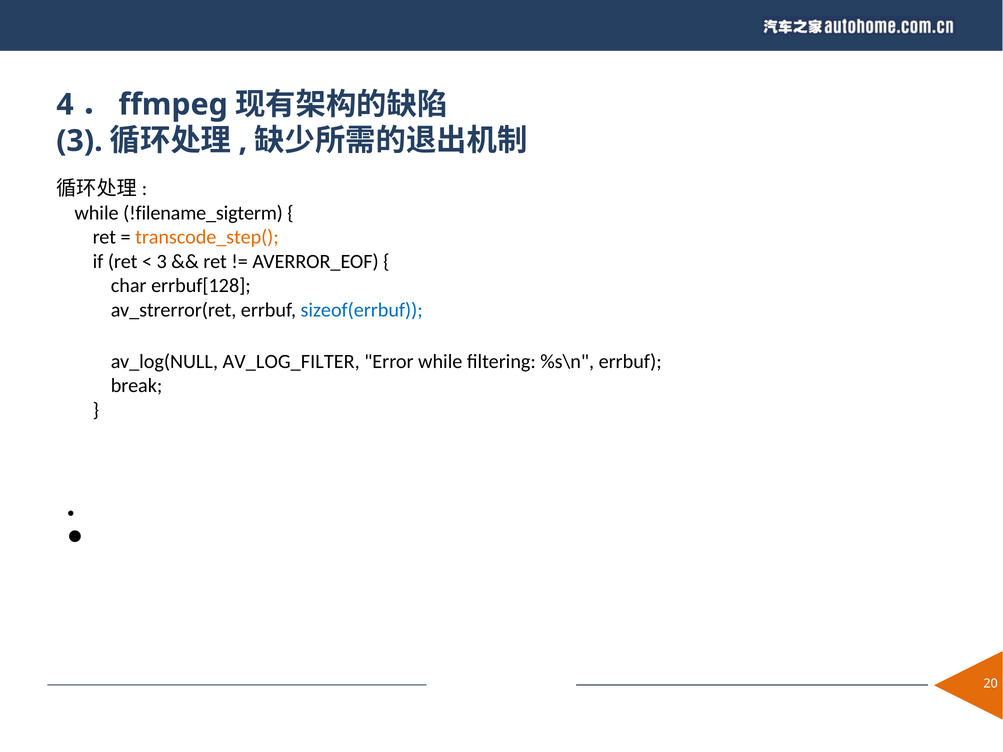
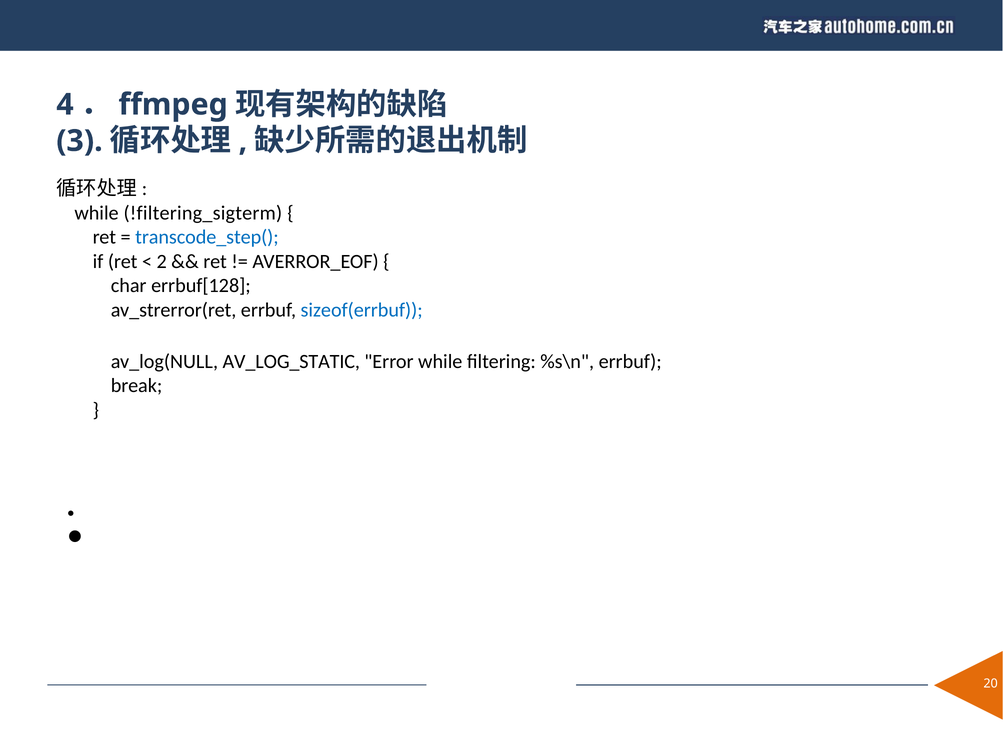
!filename_sigterm: !filename_sigterm -> !filtering_sigterm (203, 213)
transcode_step( colour: orange -> blue (207, 237)
3: 3 -> 2 (162, 262)
AV_LOG_FILTER: AV_LOG_FILTER -> AV_LOG_STATIC (291, 362)
